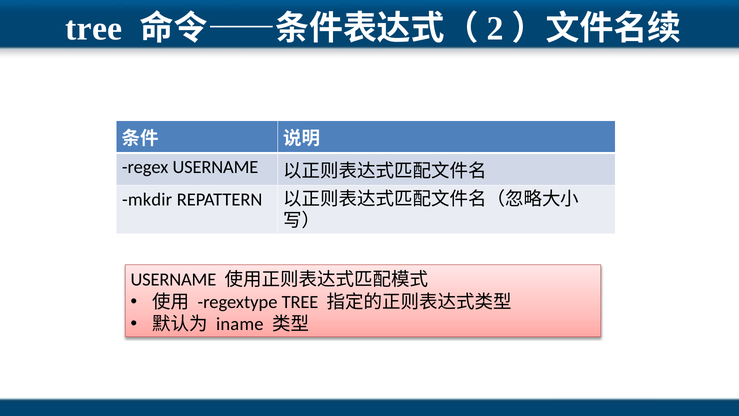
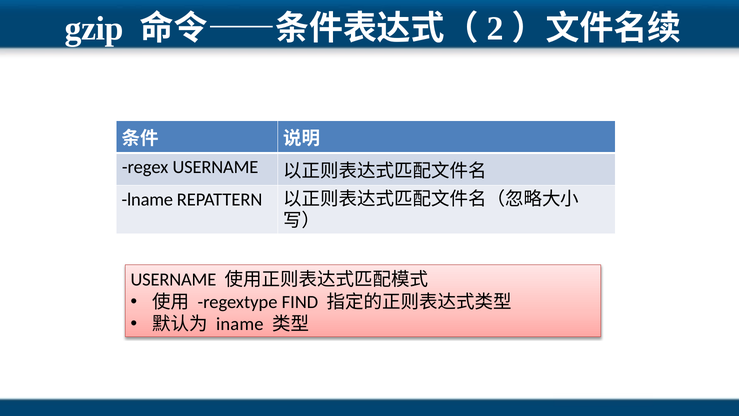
tree: tree -> gzip (94, 29)
mkdir: mkdir -> lname (147, 199)
regextype TREE: TREE -> FIND (300, 302)
